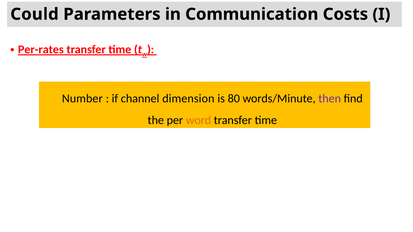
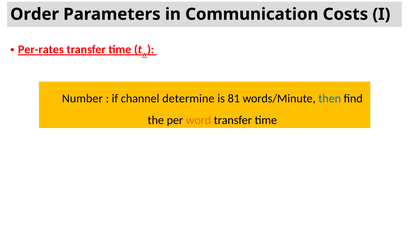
Could: Could -> Order (35, 14)
dimension: dimension -> determine (188, 99)
80: 80 -> 81 (234, 99)
then colour: purple -> blue (330, 99)
